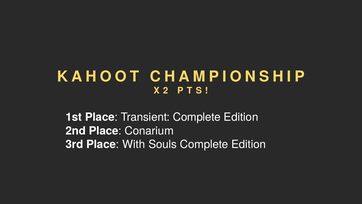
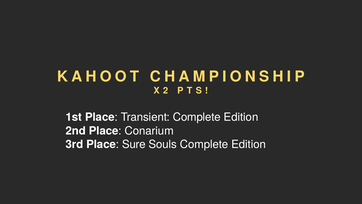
With: With -> Sure (134, 144)
